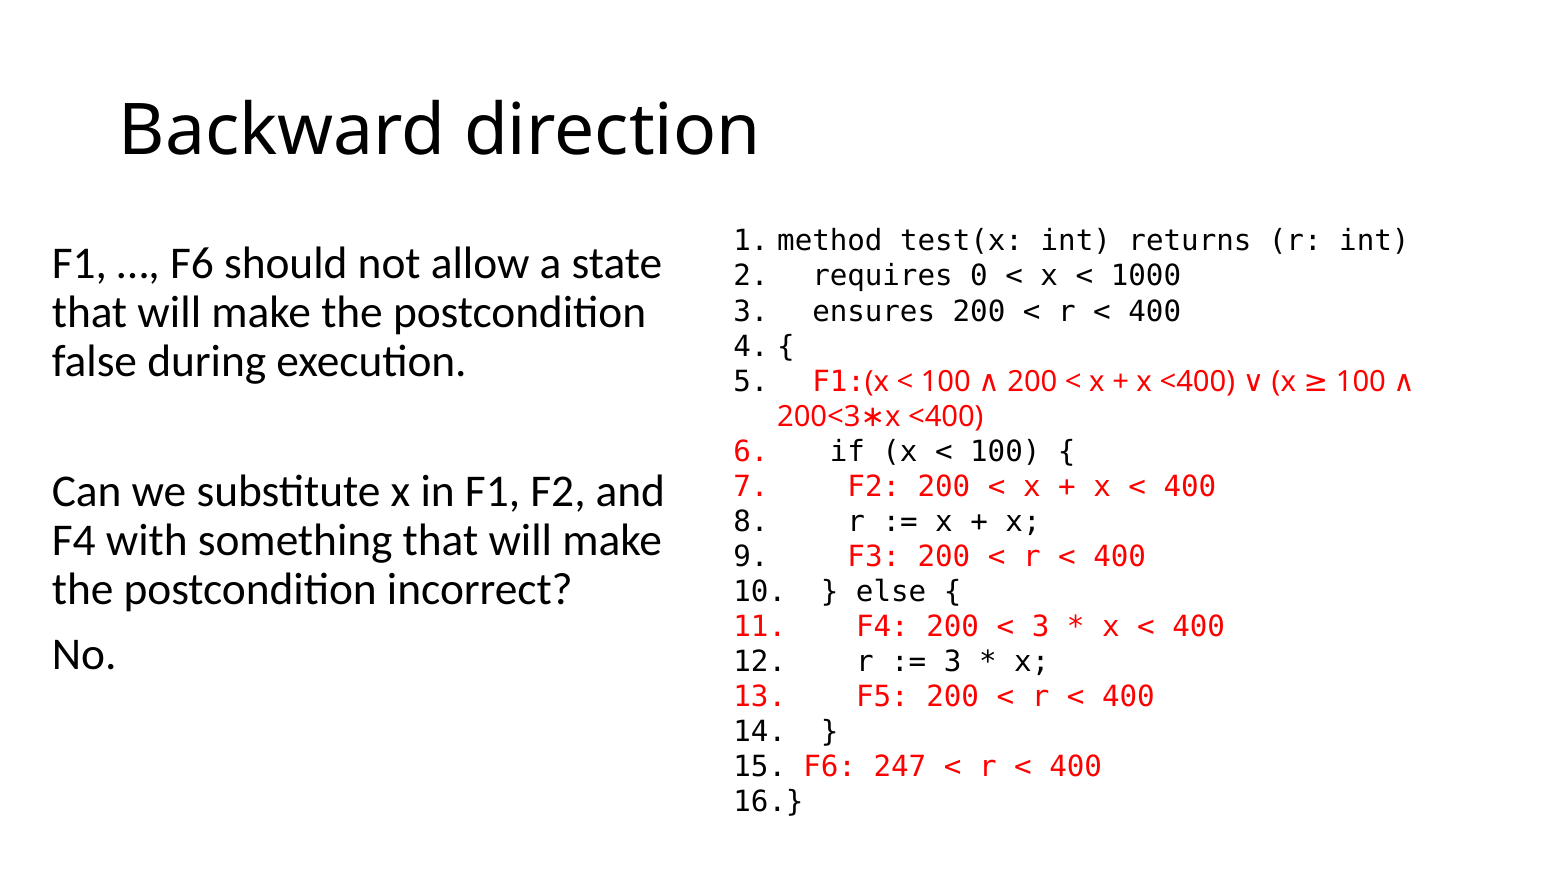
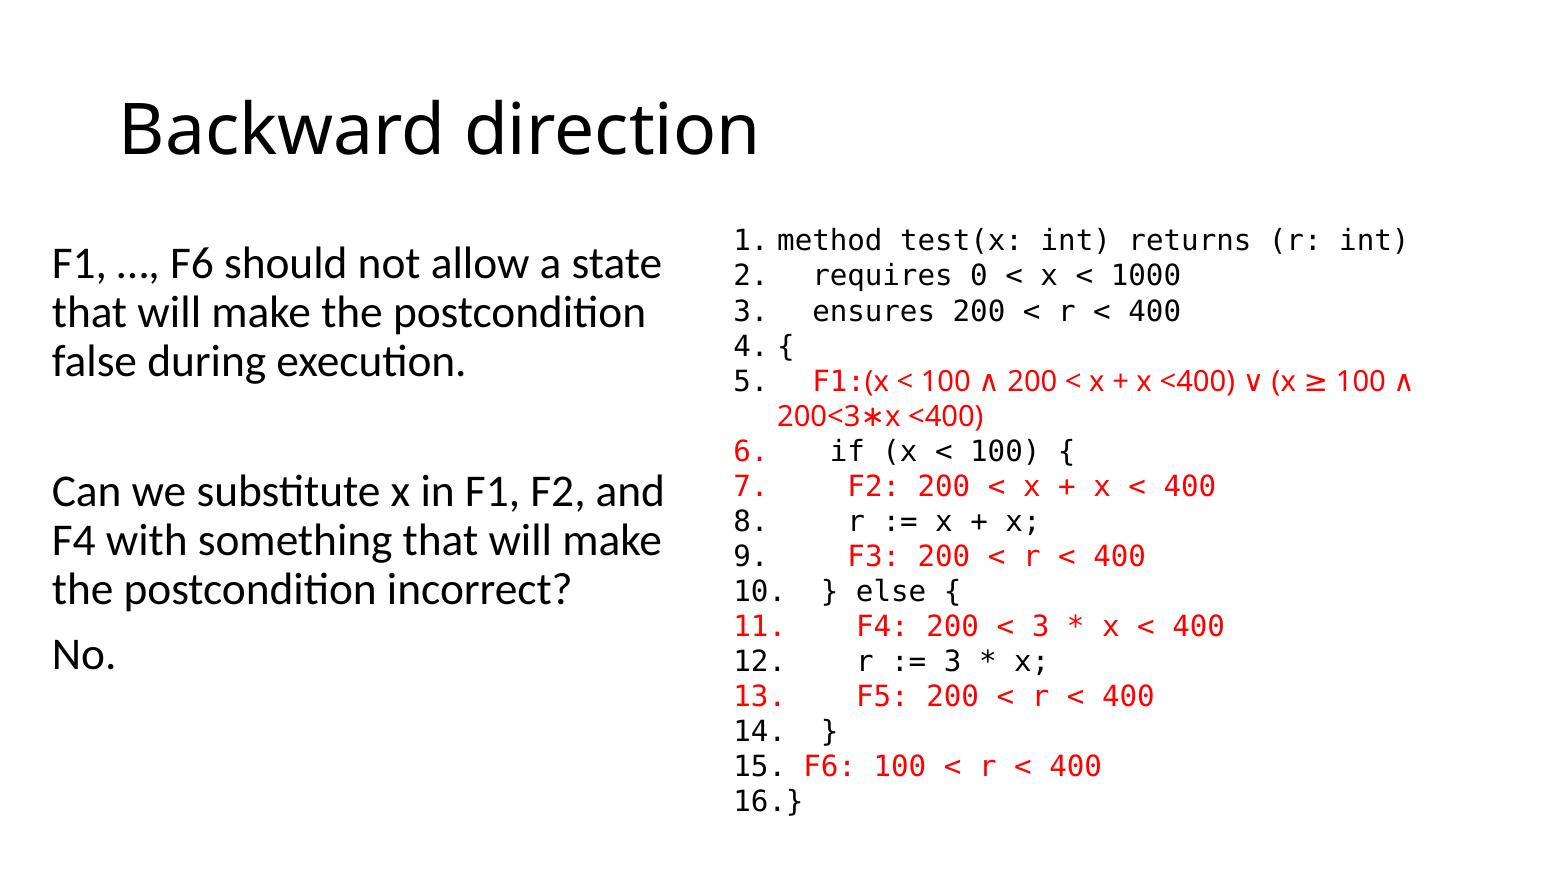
F6 247: 247 -> 100 (900, 767)
